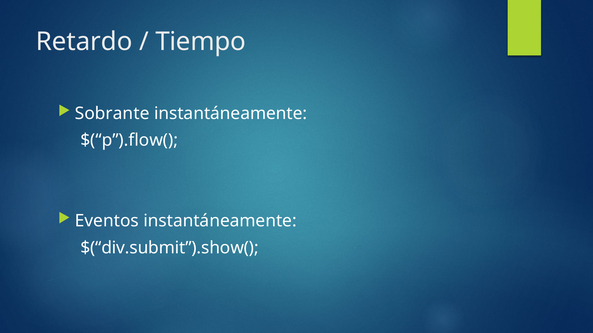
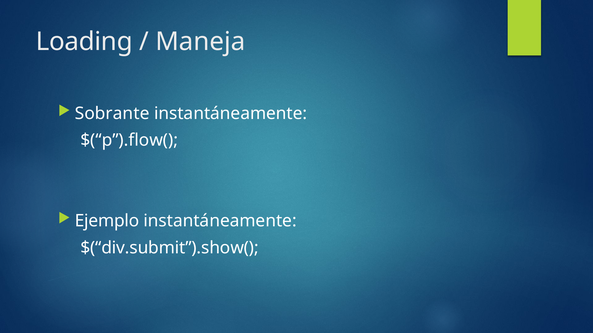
Retardo: Retardo -> Loading (84, 42)
Tiempo: Tiempo -> Maneja (200, 42)
Eventos: Eventos -> Ejemplo (107, 221)
